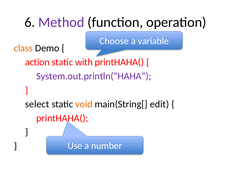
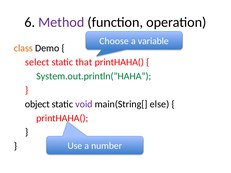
action: action -> select (37, 62)
with: with -> that (84, 62)
System.out.println(”HAHA colour: purple -> green (94, 76)
select: select -> object (37, 104)
void colour: orange -> purple (84, 104)
edit: edit -> else (159, 104)
